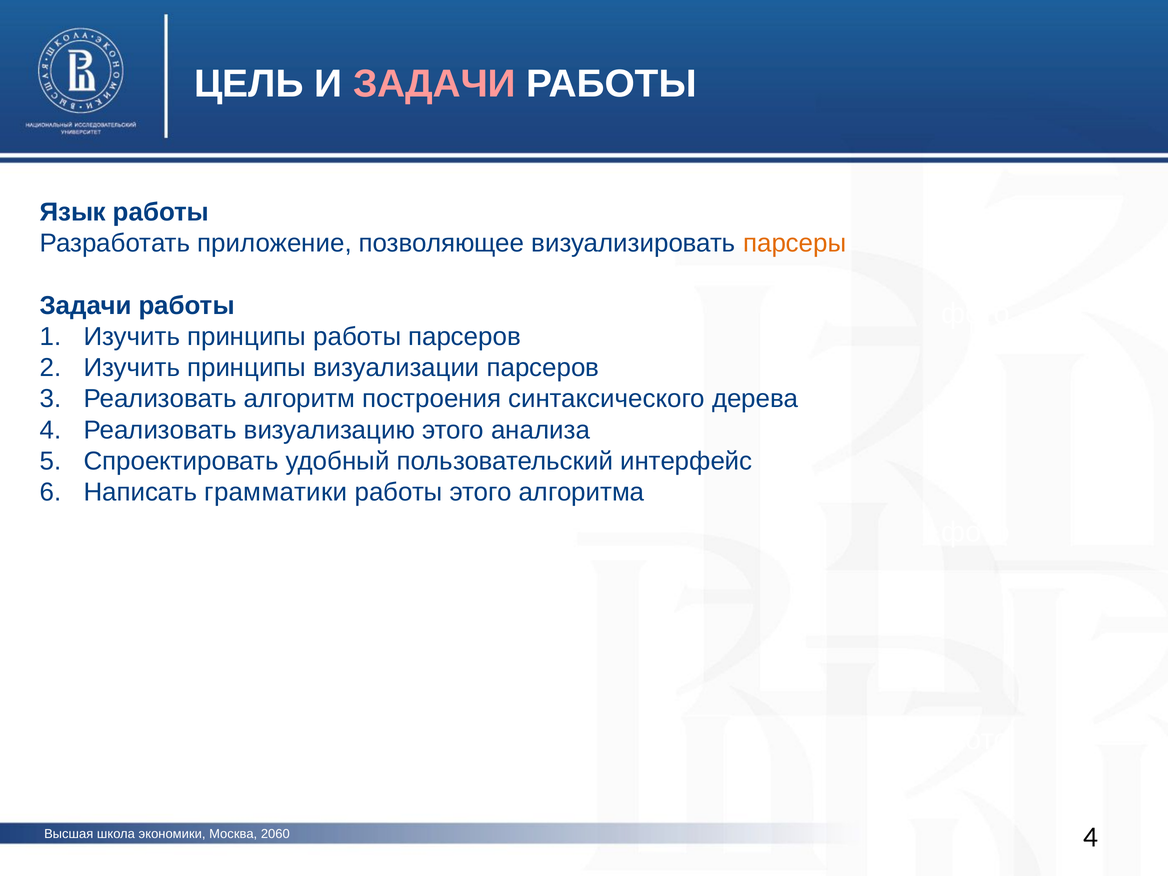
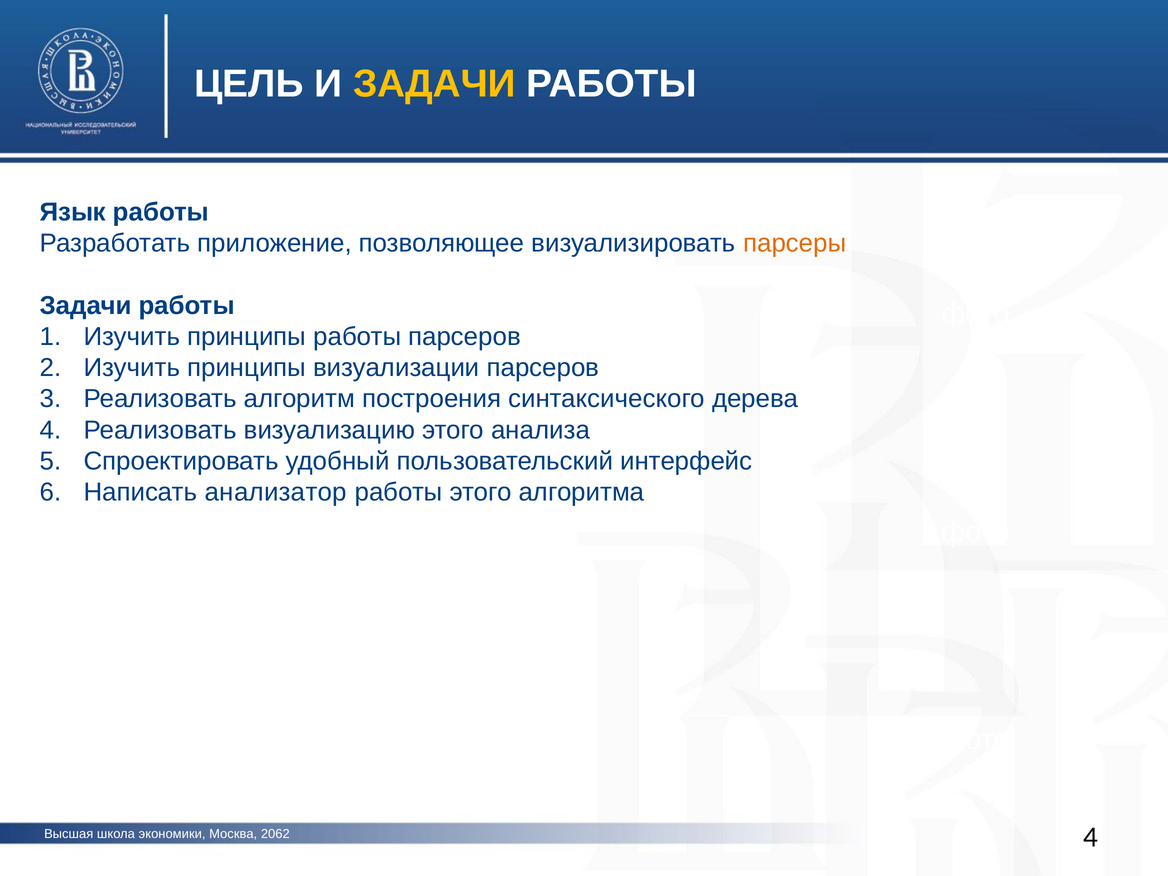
ЗАДАЧИ colour: pink -> yellow (434, 84)
грамматики: грамматики -> анализатор (276, 492)
2060: 2060 -> 2062 (275, 834)
